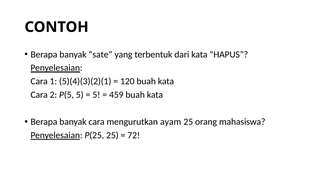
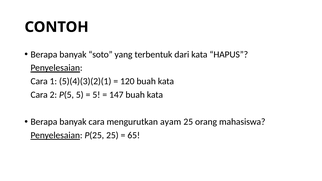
sate: sate -> soto (101, 54)
459: 459 -> 147 (116, 95)
72: 72 -> 65 (134, 135)
